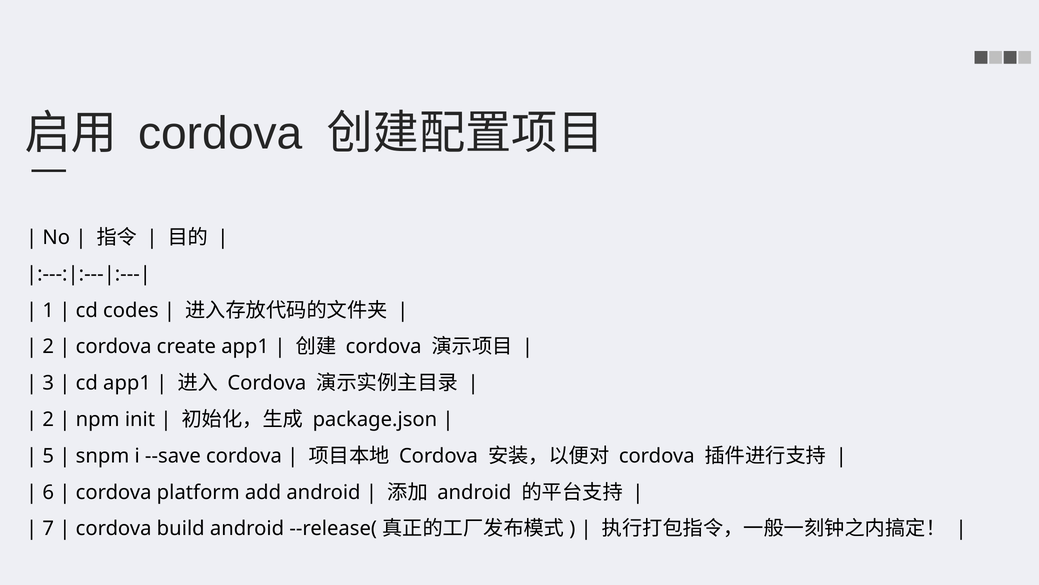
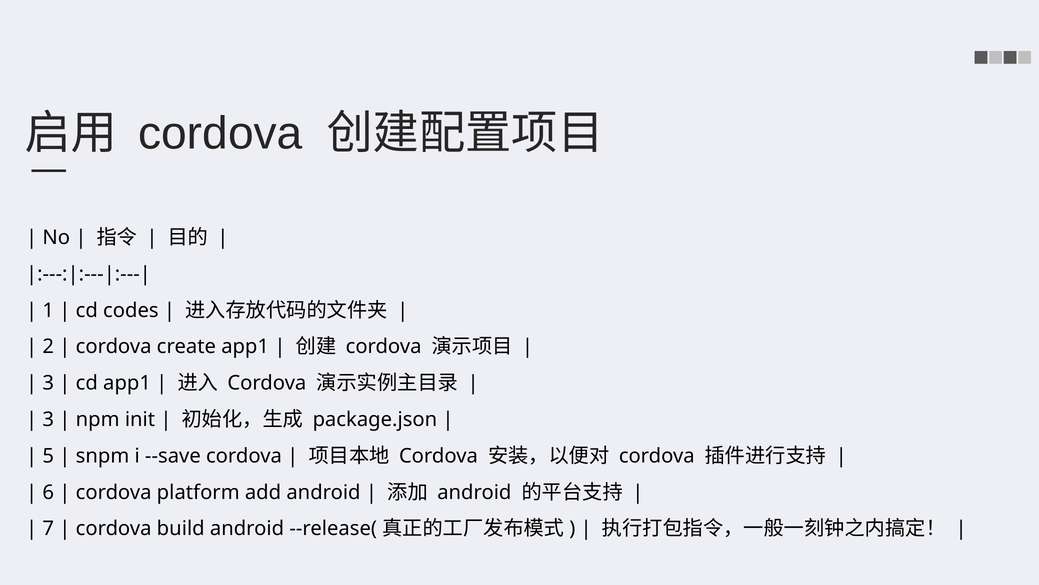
2: 2 -> 3 (48, 419)
